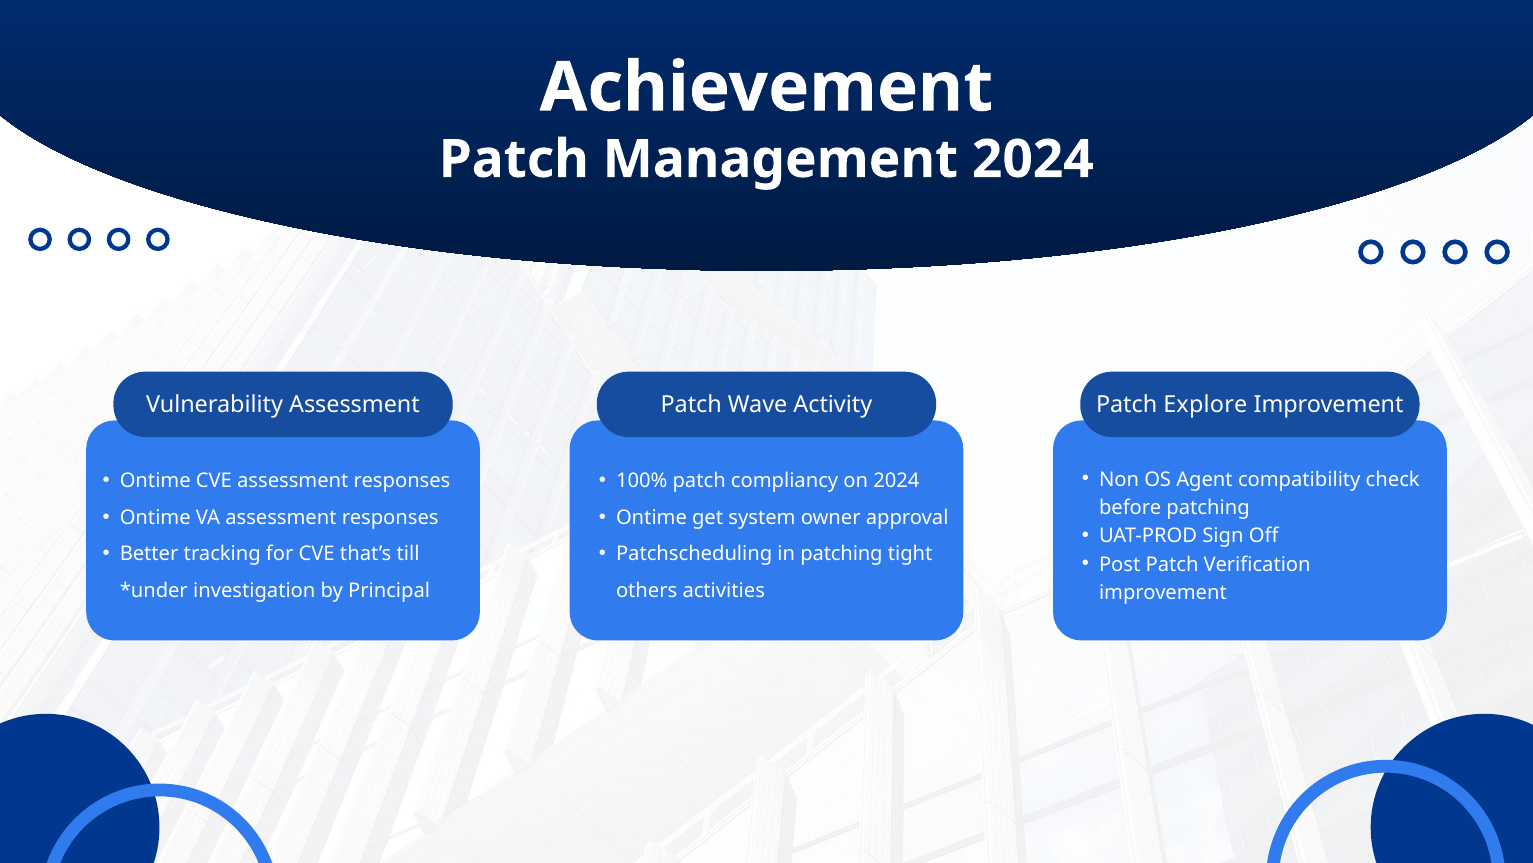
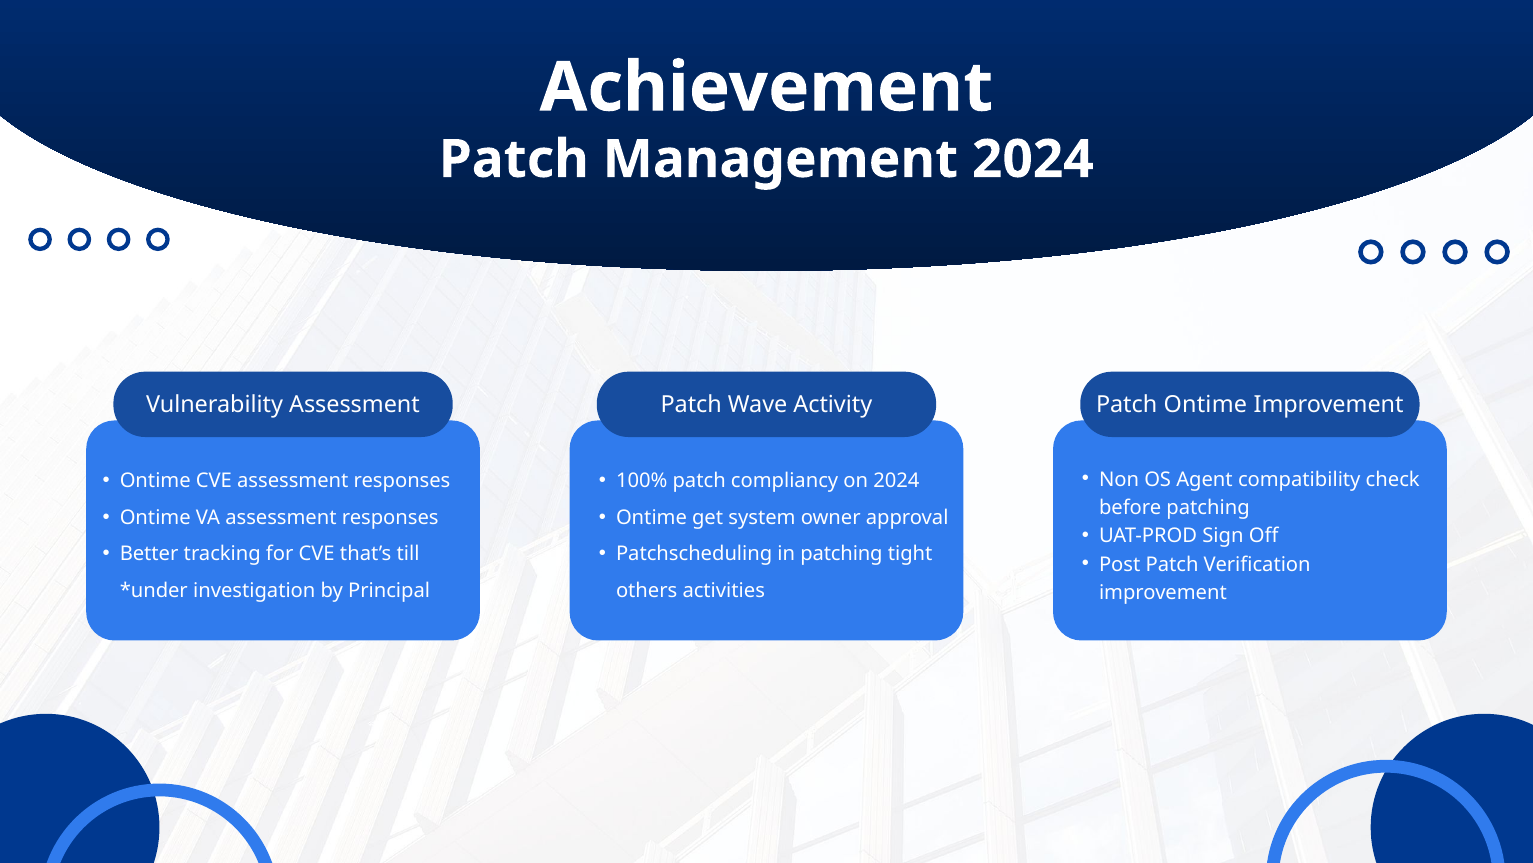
Patch Explore: Explore -> Ontime (1205, 404)
